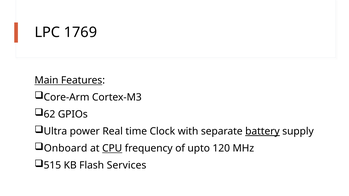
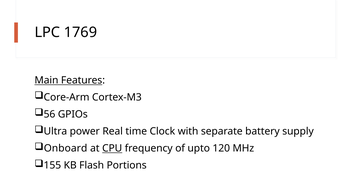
62: 62 -> 56 (49, 114)
battery underline: present -> none (262, 132)
515: 515 -> 155 (52, 166)
Services: Services -> Portions (127, 166)
